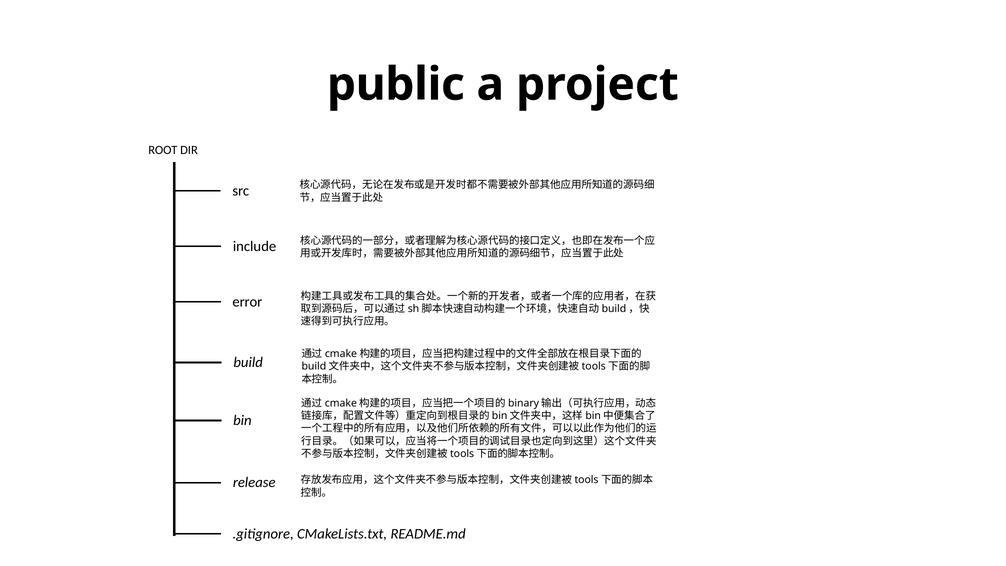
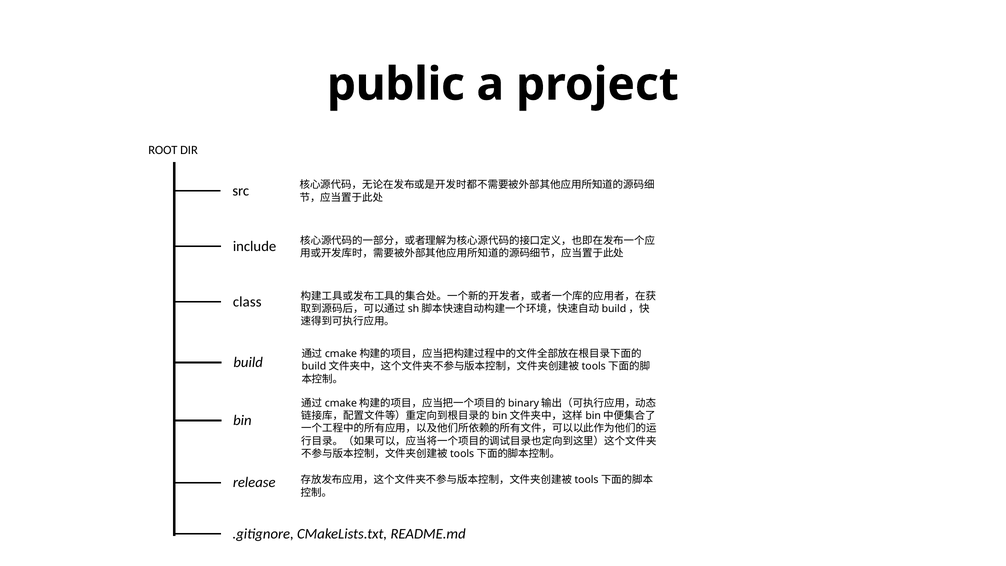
error: error -> class (247, 302)
